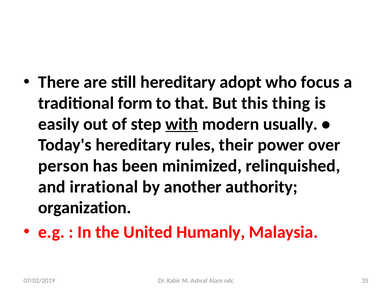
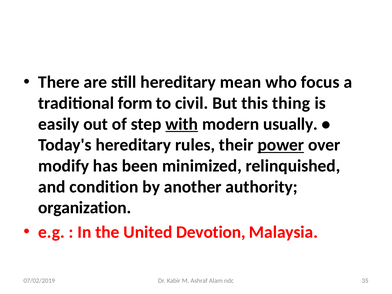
adopt: adopt -> mean (241, 82)
that: that -> civil (192, 103)
power underline: none -> present (281, 145)
person: person -> modify (64, 166)
irrational: irrational -> condition (104, 187)
Humanly: Humanly -> Devotion (211, 232)
